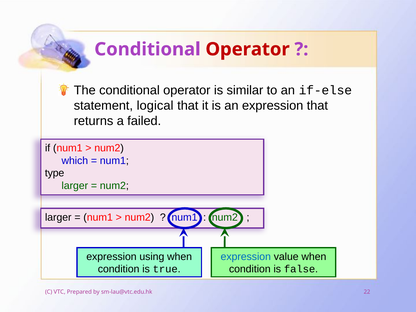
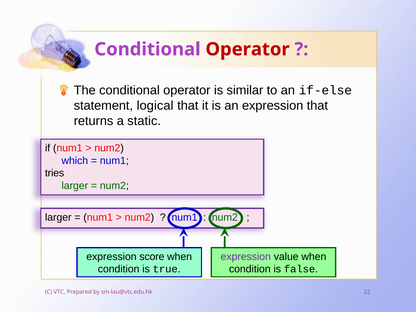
failed: failed -> static (144, 121)
type: type -> tries (55, 173)
using: using -> score (152, 257)
expression colour: blue -> purple (246, 257)
